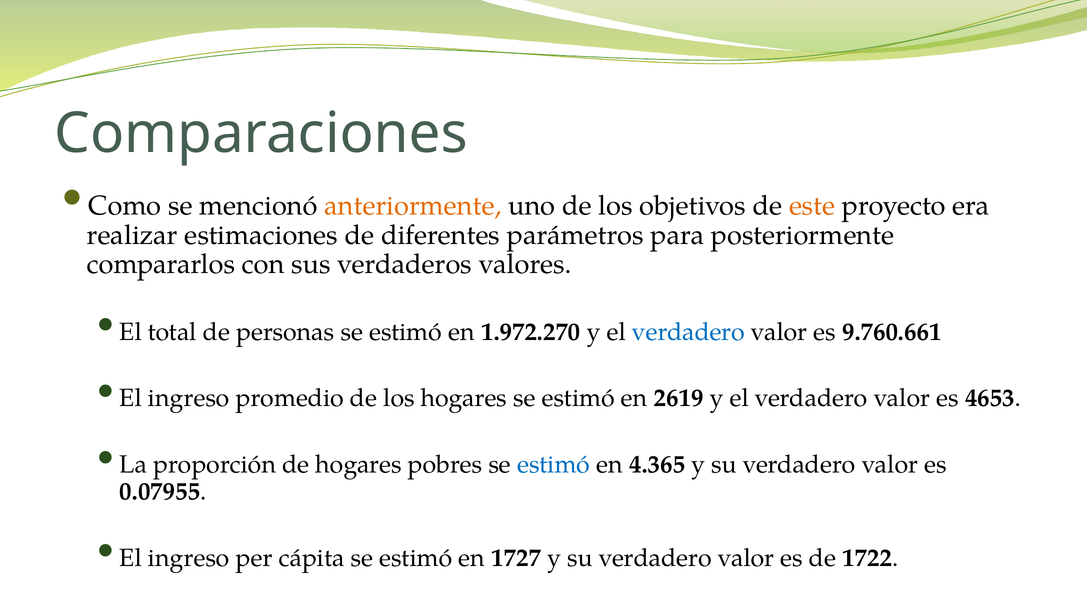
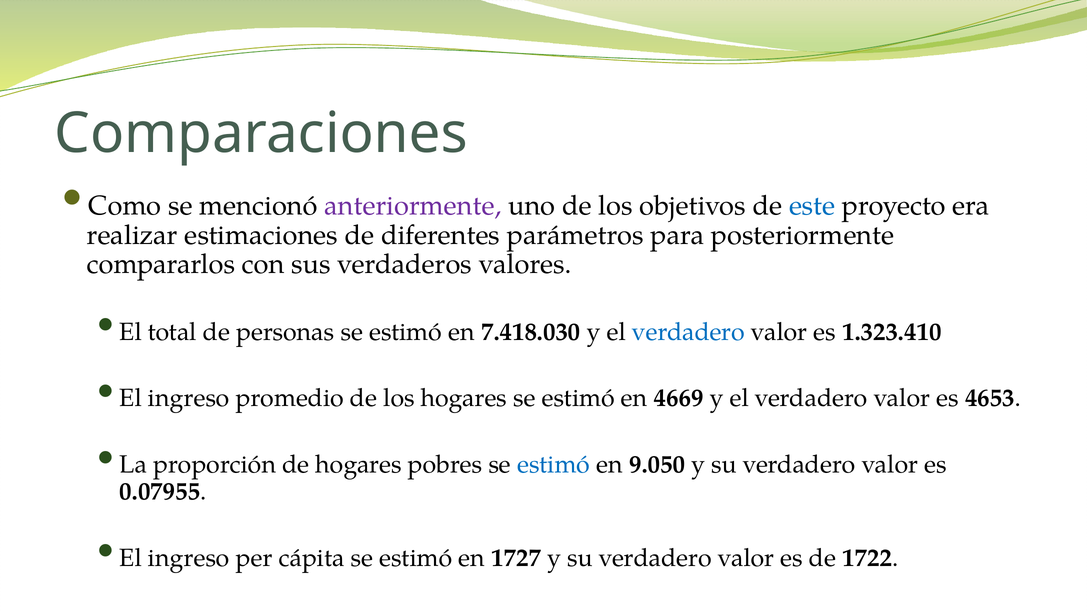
anteriormente colour: orange -> purple (413, 206)
este colour: orange -> blue (812, 206)
1.972.270: 1.972.270 -> 7.418.030 (531, 332)
9.760.661: 9.760.661 -> 1.323.410 (892, 332)
2619: 2619 -> 4669 (679, 399)
4.365: 4.365 -> 9.050 (657, 465)
